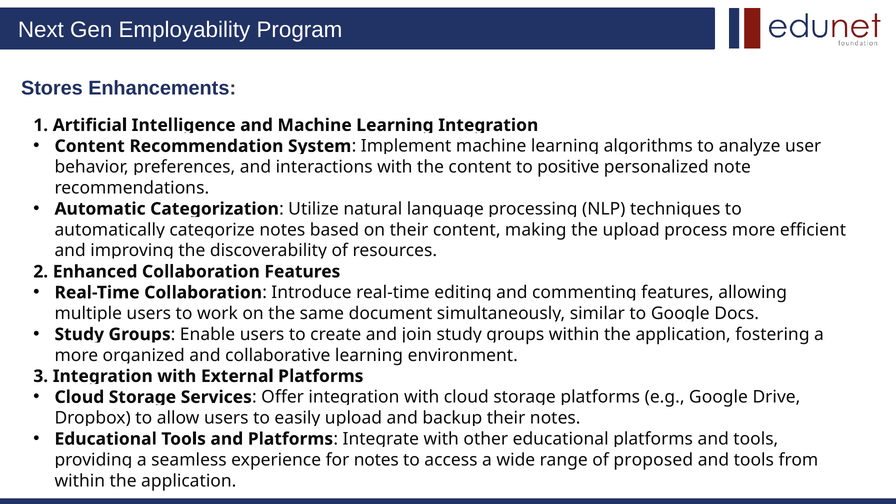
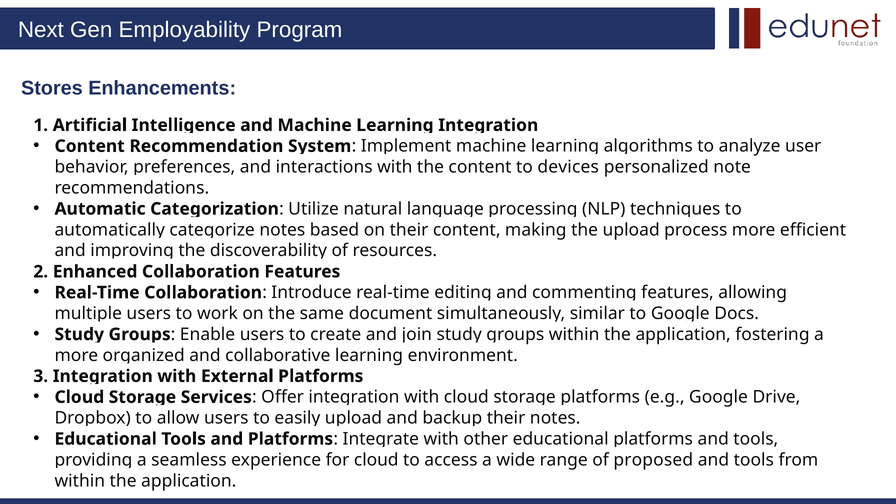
positive: positive -> devices (568, 167)
for notes: notes -> cloud (376, 460)
